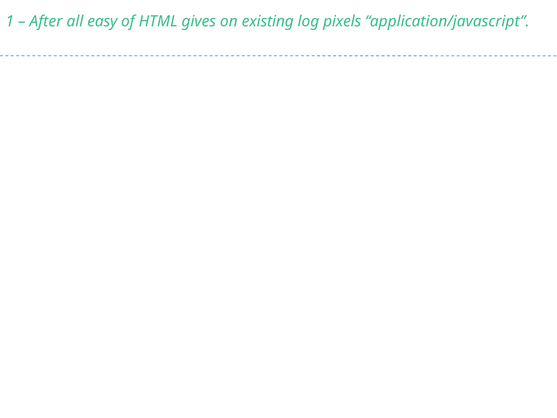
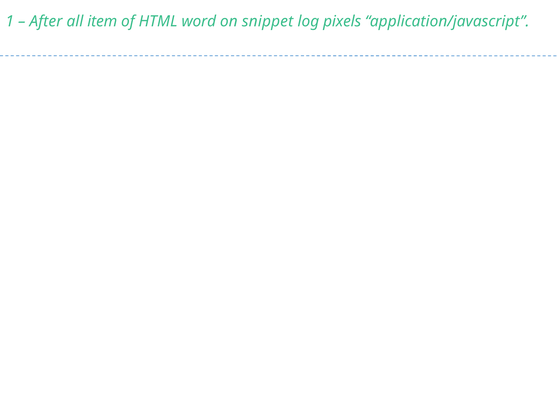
easy: easy -> item (102, 21)
gives: gives -> word (199, 21)
existing: existing -> snippet (268, 21)
